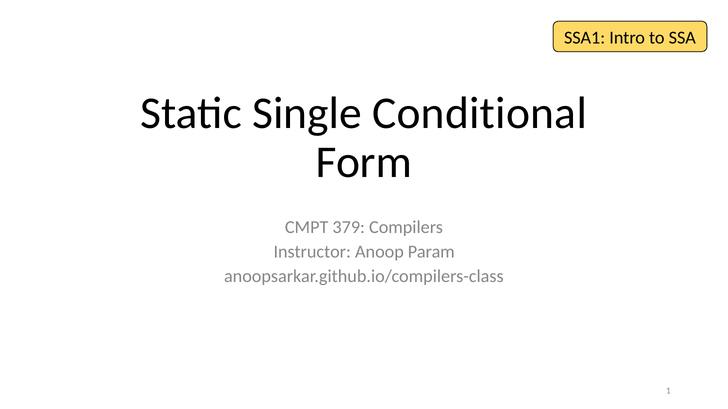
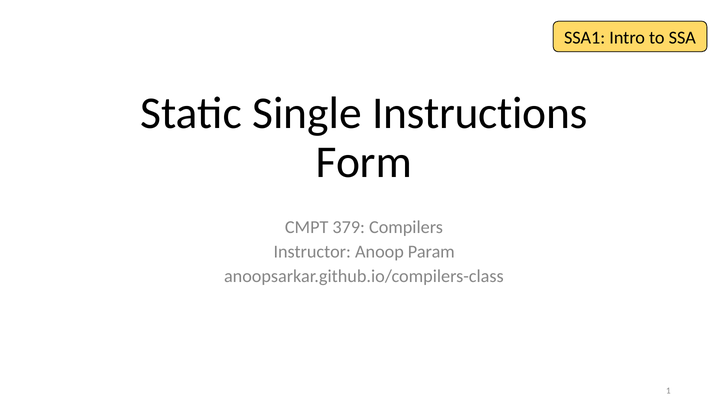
Conditional: Conditional -> Instructions (480, 113)
